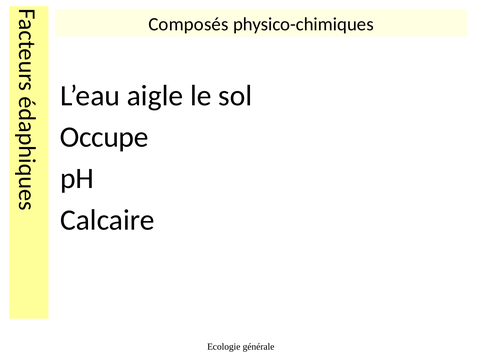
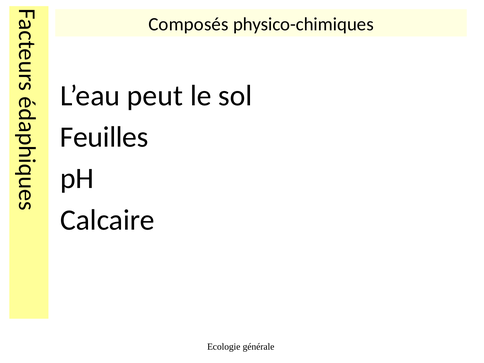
aigle: aigle -> peut (155, 96)
Occupe: Occupe -> Feuilles (104, 137)
